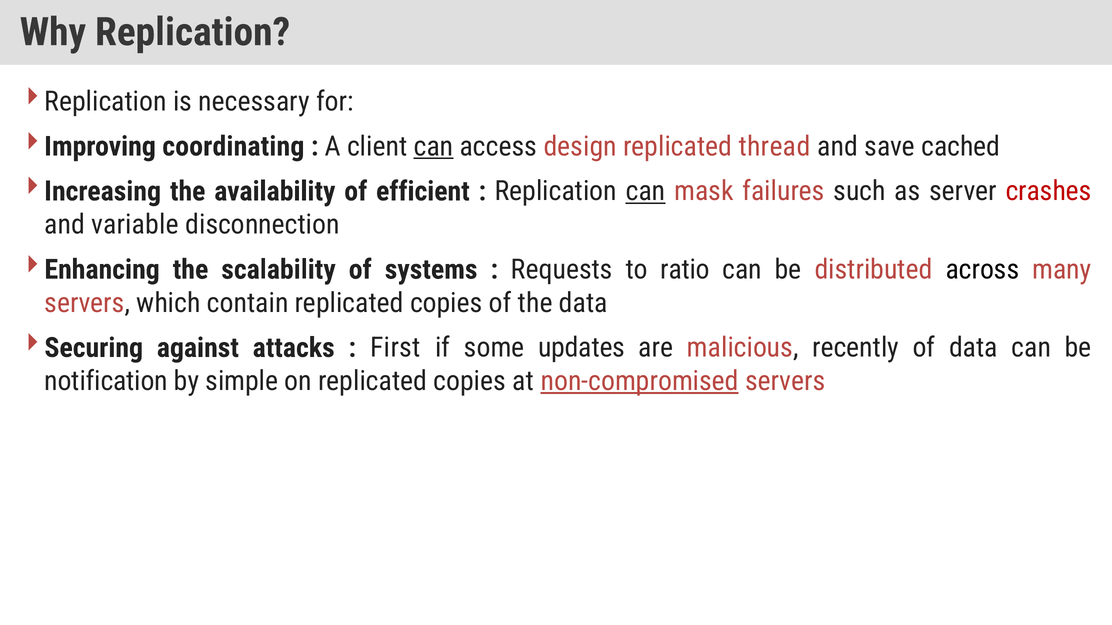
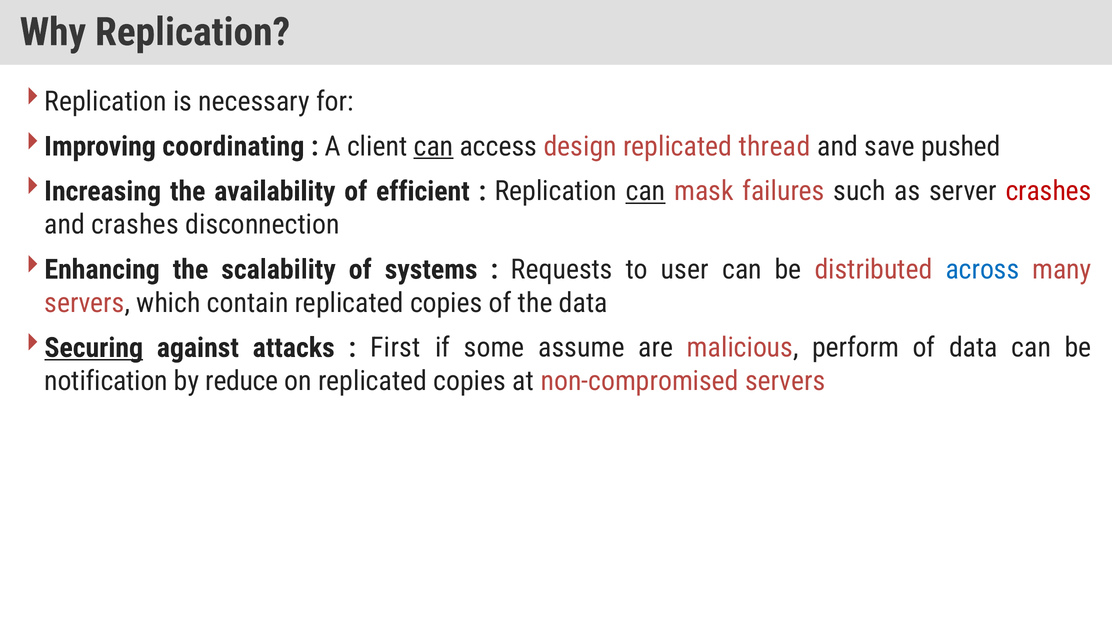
cached: cached -> pushed (961, 146)
and variable: variable -> crashes (135, 225)
ratio: ratio -> user (685, 270)
across colour: black -> blue (982, 270)
Securing underline: none -> present (94, 348)
updates: updates -> assume (581, 348)
recently: recently -> perform (856, 348)
simple: simple -> reduce (242, 381)
non-compromised underline: present -> none (640, 381)
